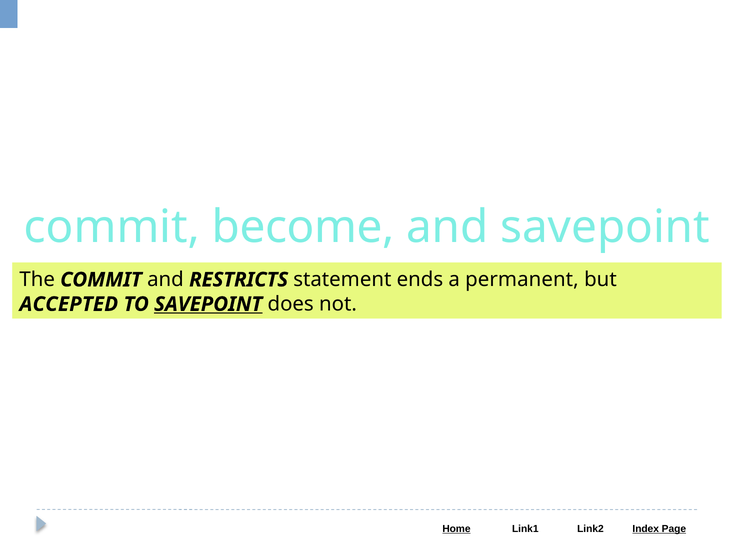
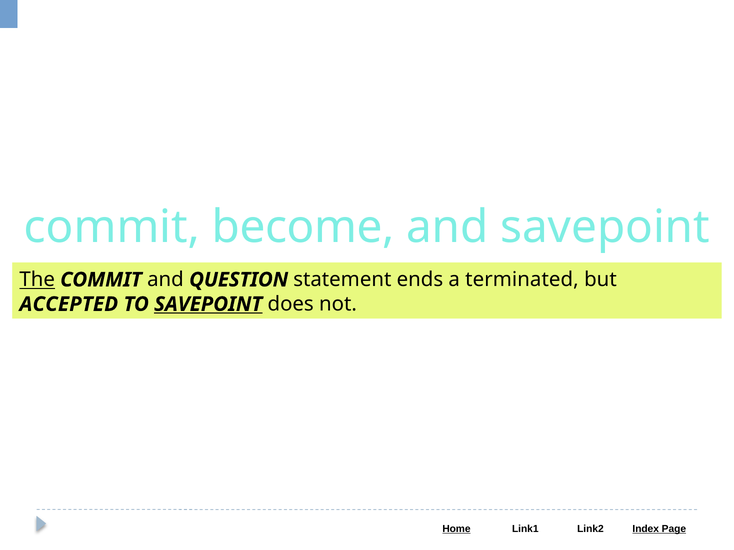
The underline: none -> present (37, 280)
RESTRICTS: RESTRICTS -> QUESTION (239, 280)
permanent: permanent -> terminated (522, 280)
